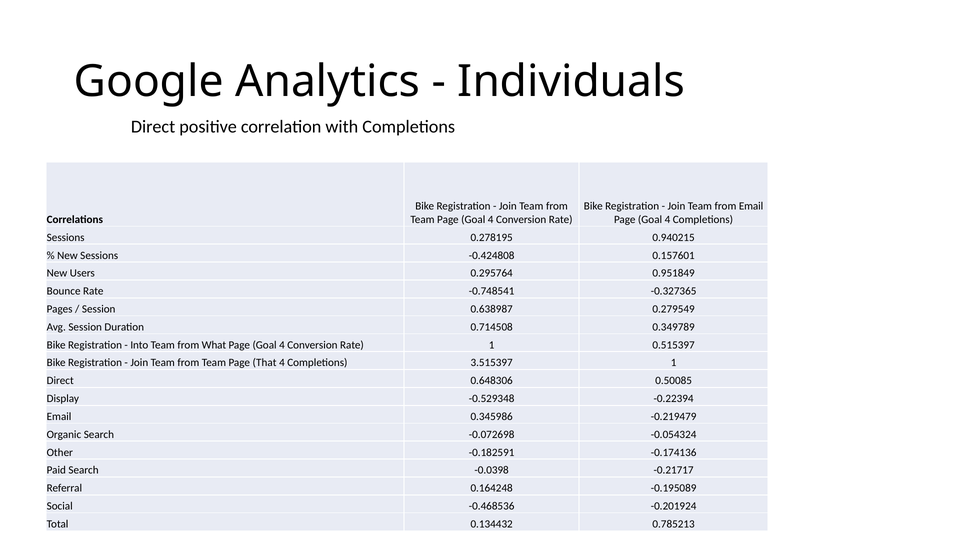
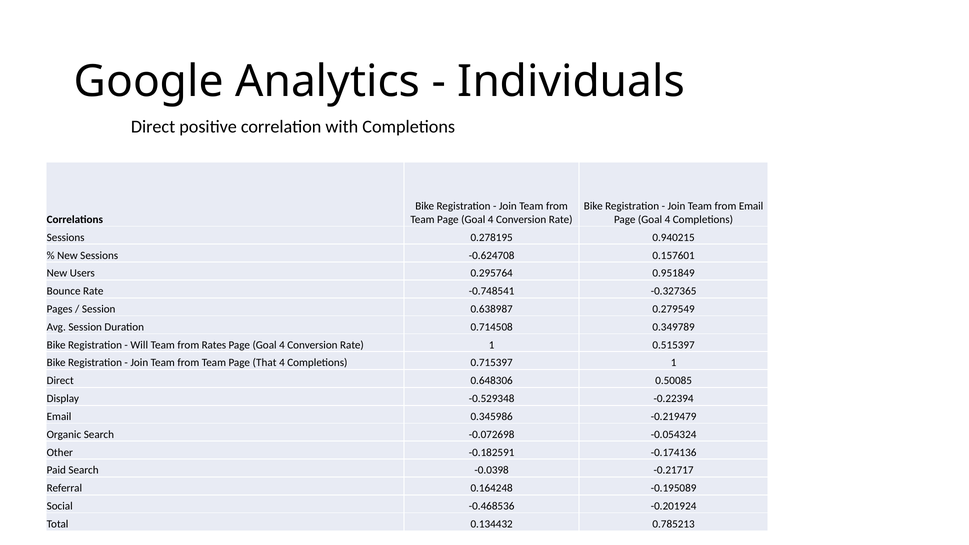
-0.424808: -0.424808 -> -0.624708 (492, 255)
Into: Into -> Will (139, 345)
What: What -> Rates (214, 345)
3.515397: 3.515397 -> 0.715397 (492, 363)
